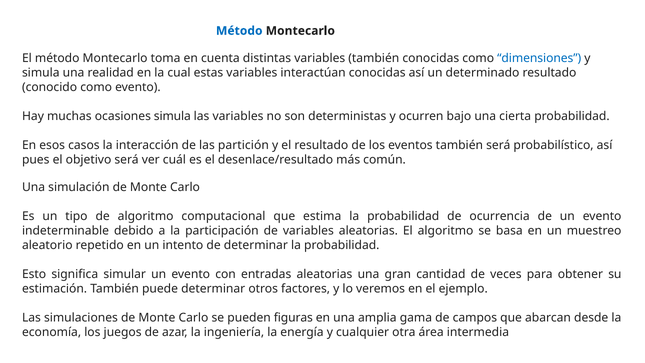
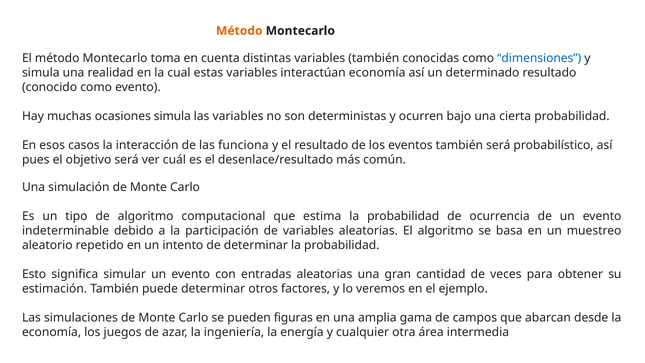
Método colour: blue -> orange (239, 31)
interactúan conocidas: conocidas -> economía (377, 73)
partición: partición -> funciona (243, 145)
